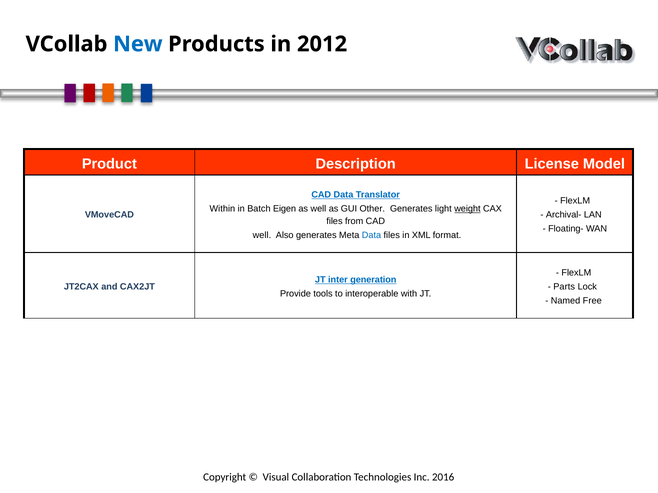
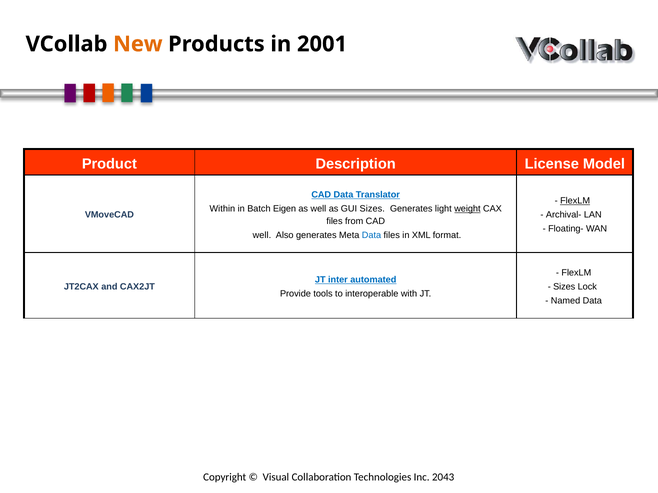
New colour: blue -> orange (138, 44)
2012: 2012 -> 2001 (322, 44)
FlexLM underline: none -> present (575, 201)
GUI Other: Other -> Sizes (372, 209)
generation: generation -> automated (373, 280)
Parts: Parts -> Sizes (564, 287)
Named Free: Free -> Data (592, 301)
2016: 2016 -> 2043 (443, 478)
